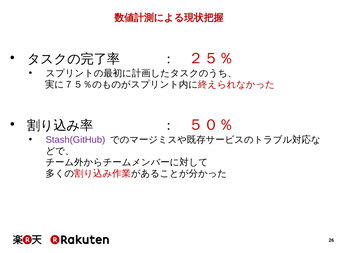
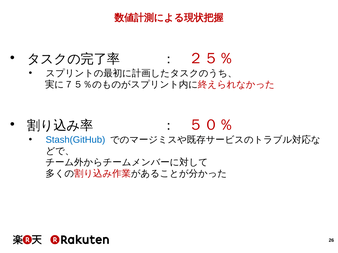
Stash(GitHub colour: purple -> blue (75, 140)
